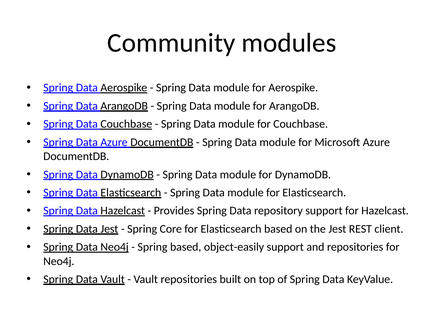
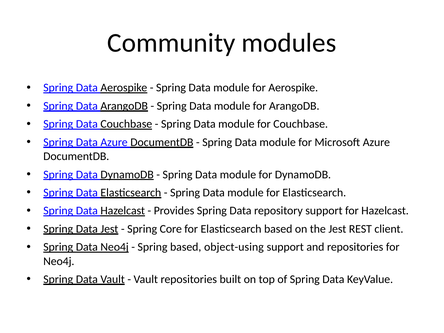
object-easily: object-easily -> object-using (234, 247)
